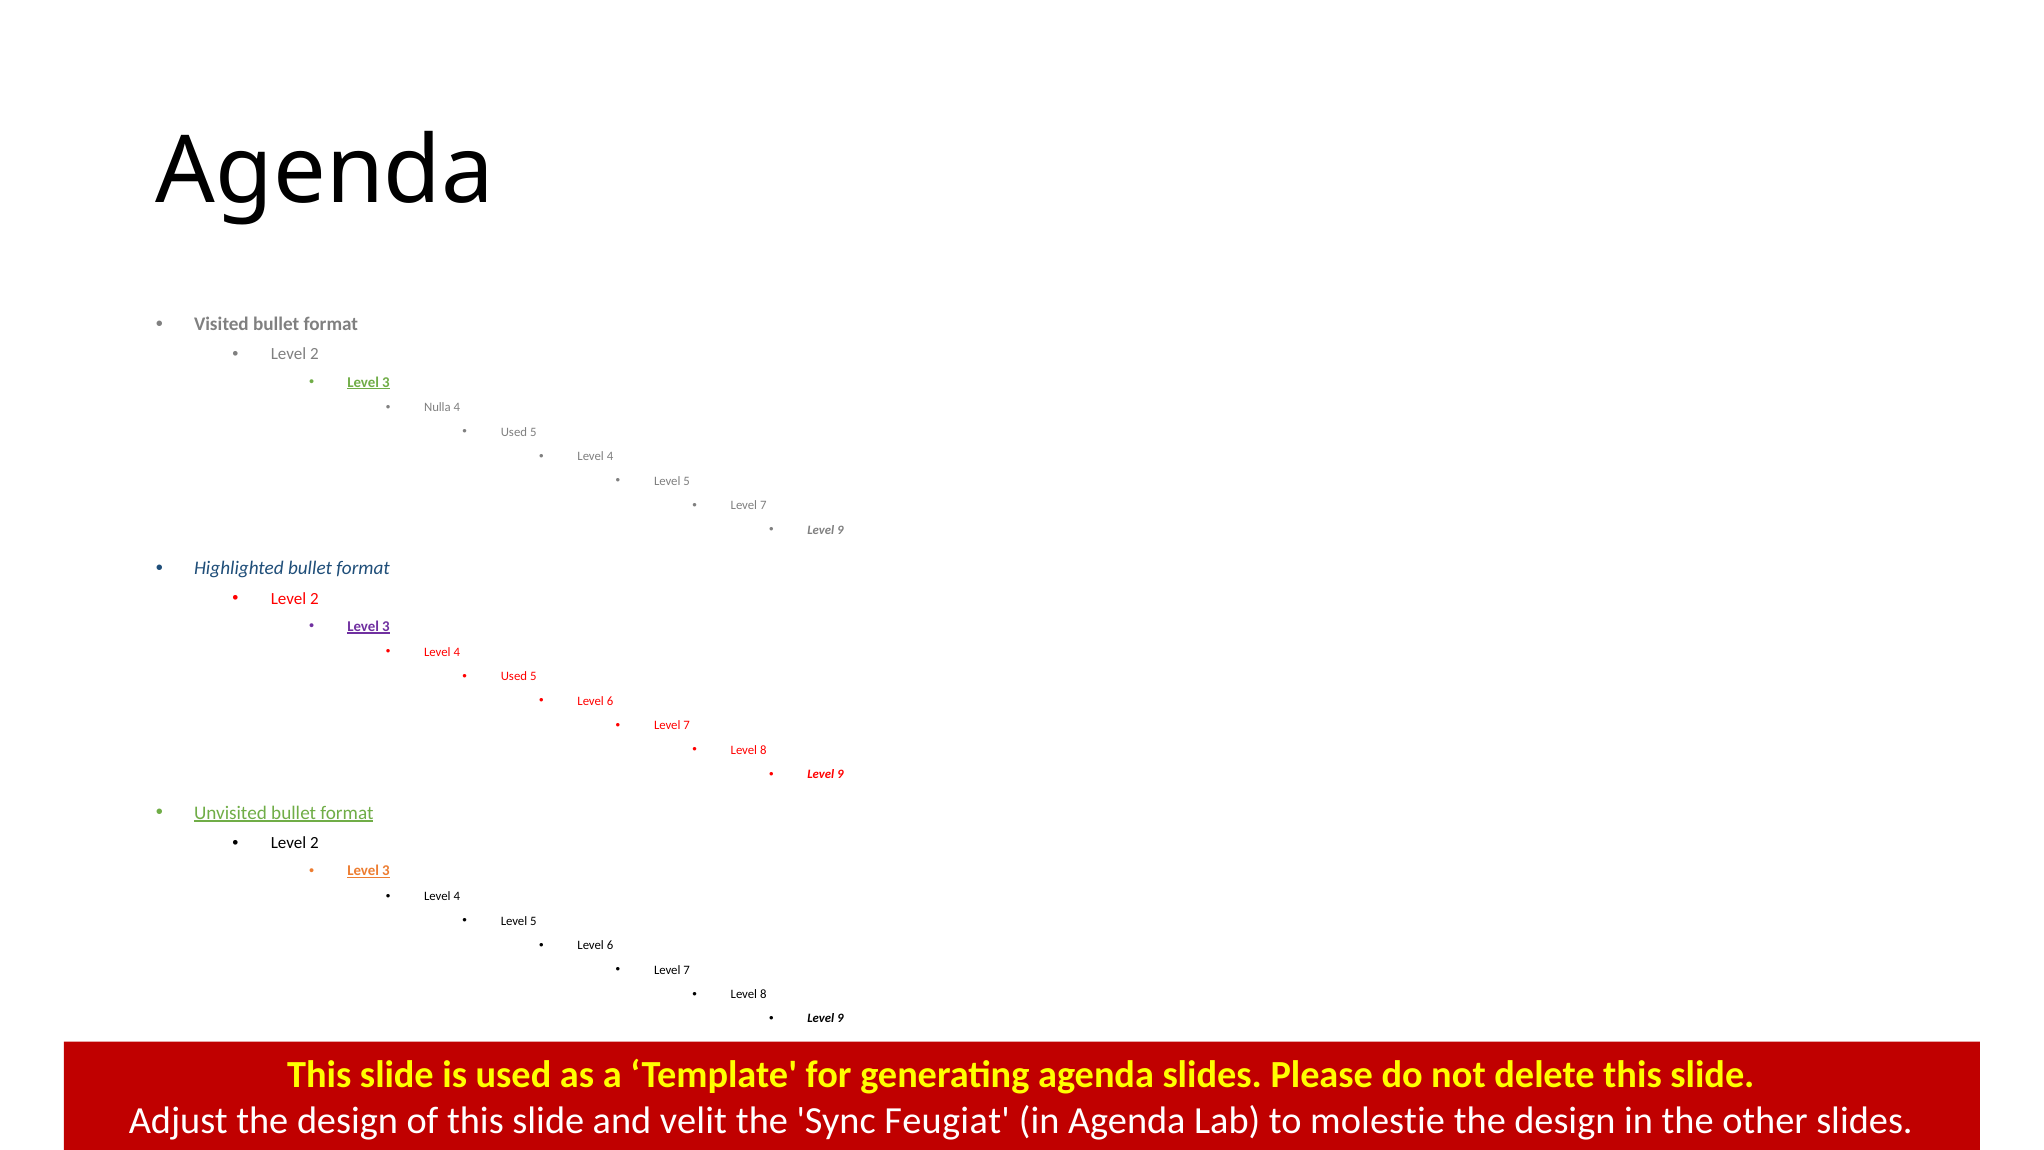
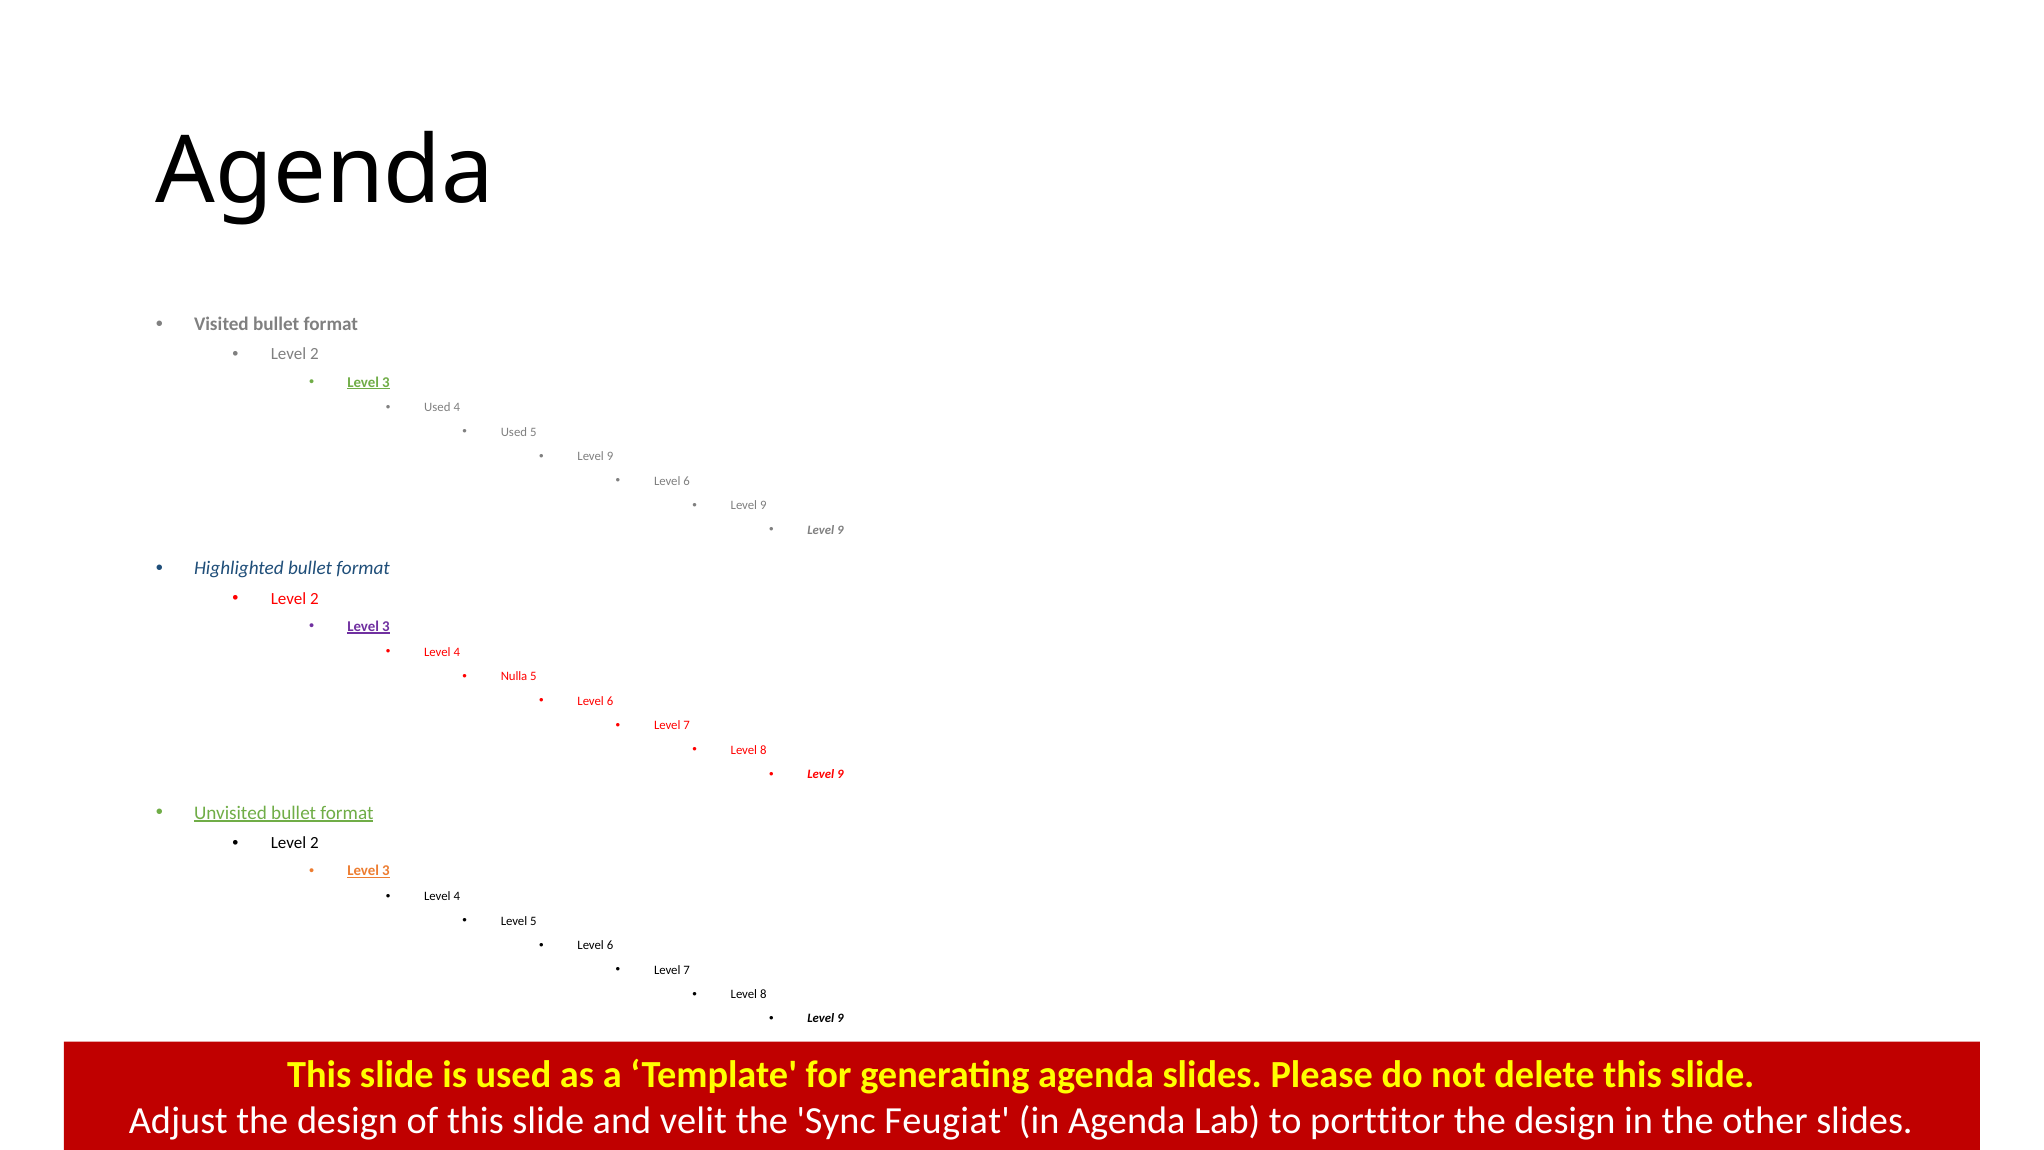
Nulla: Nulla -> Used (437, 408)
4: 4 -> 9 (610, 456)
5: 5 -> 6 (687, 481)
7: 7 -> 9 (763, 505)
Used: Used -> Nulla (514, 676)
molestie: molestie -> porttitor (1378, 1121)
